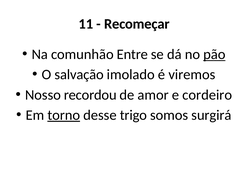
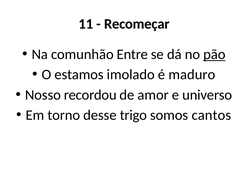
salvação: salvação -> estamos (79, 75)
viremos: viremos -> maduro (192, 75)
cordeiro: cordeiro -> universo (207, 95)
torno underline: present -> none (64, 115)
surgirá: surgirá -> cantos (211, 115)
